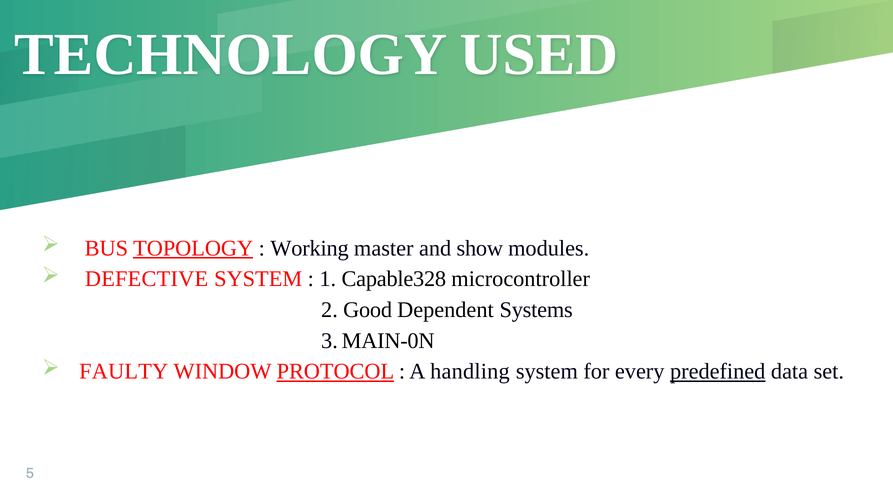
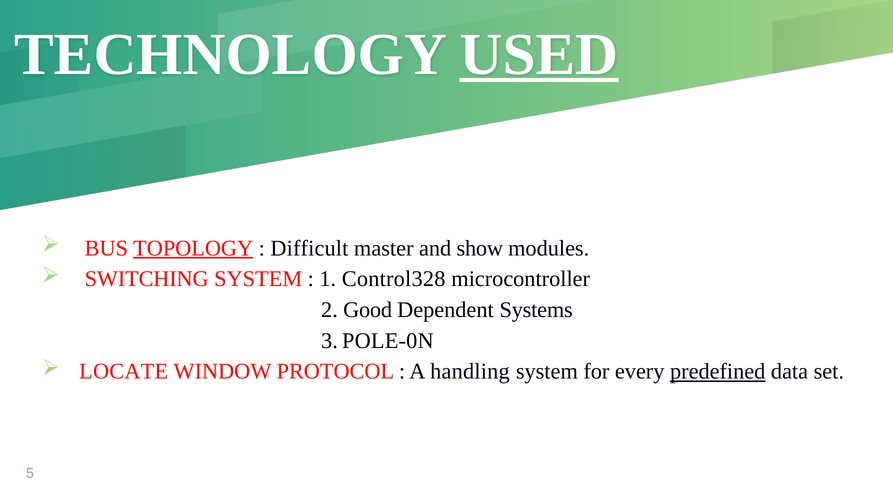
USED underline: none -> present (539, 54)
Working: Working -> Difficult (309, 248)
DEFECTIVE: DEFECTIVE -> SWITCHING (147, 279)
Capable328: Capable328 -> Control328 (394, 279)
MAIN-0N: MAIN-0N -> POLE-0N (388, 340)
FAULTY: FAULTY -> LOCATE (124, 371)
PROTOCOL underline: present -> none (335, 371)
